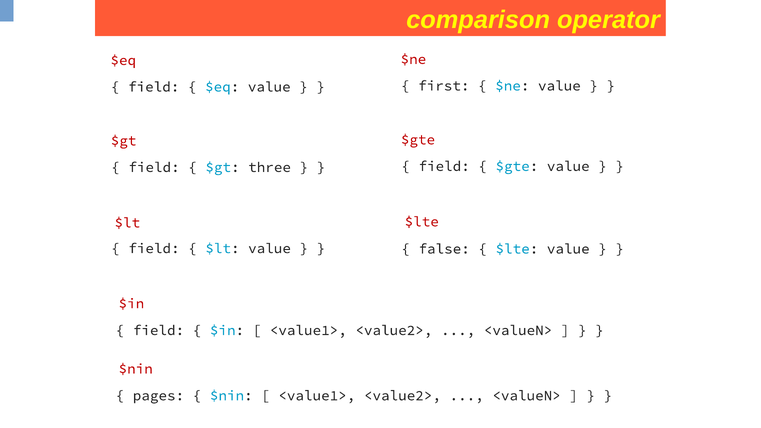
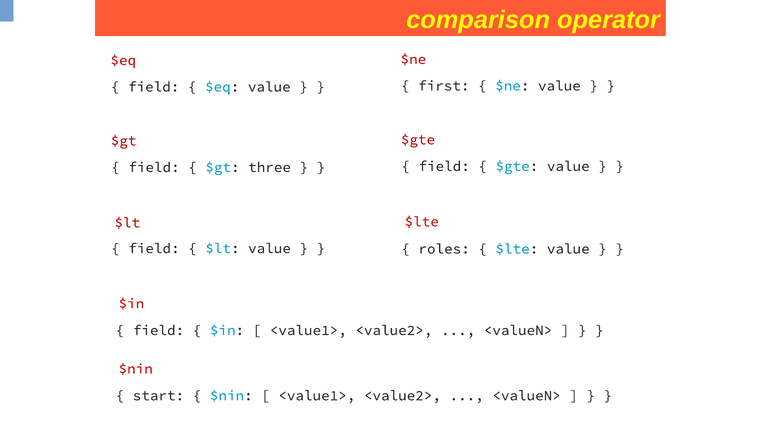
false: false -> roles (444, 249)
pages: pages -> start (158, 396)
